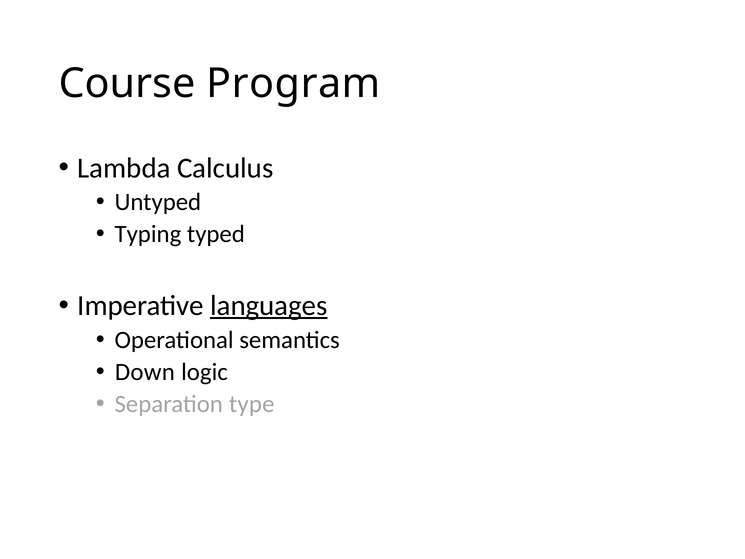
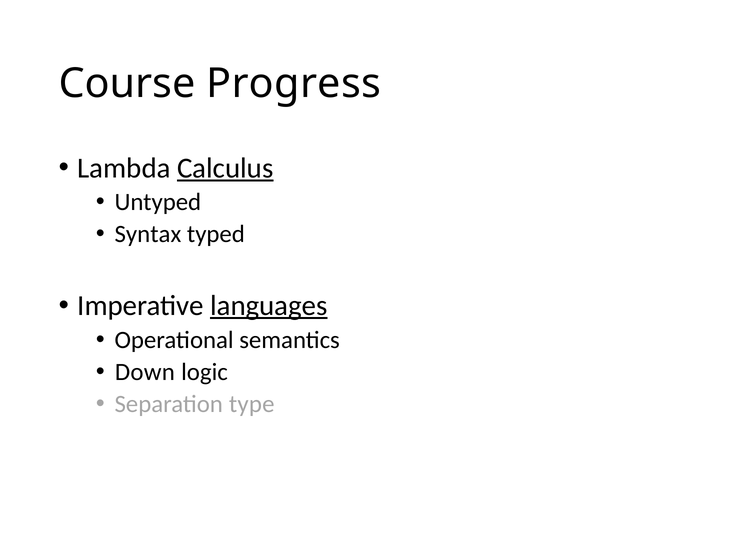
Program: Program -> Progress (294, 83)
Calculus underline: none -> present (225, 168)
Typing: Typing -> Syntax (148, 234)
